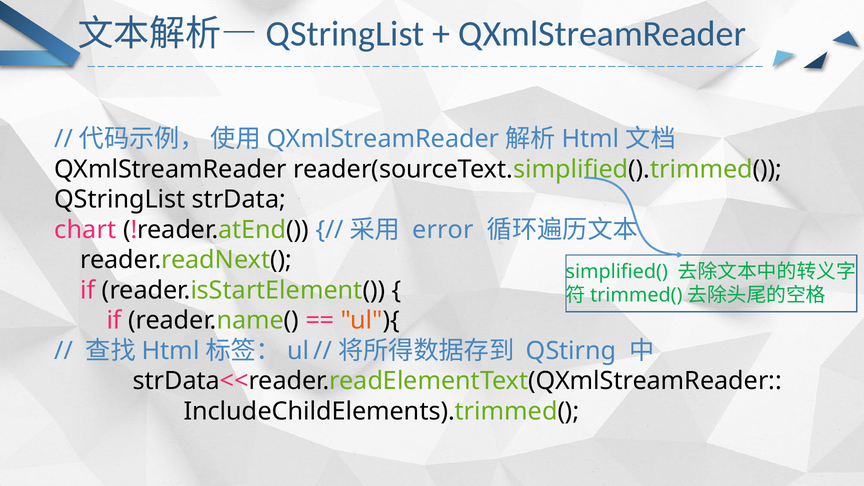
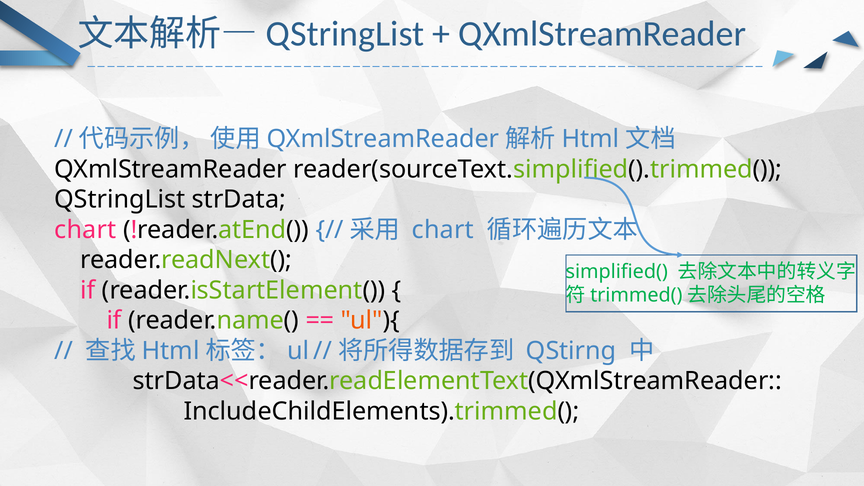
error: error -> chart (443, 230)
